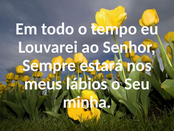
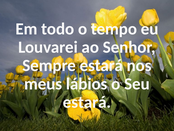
minha: minha -> estará (87, 102)
